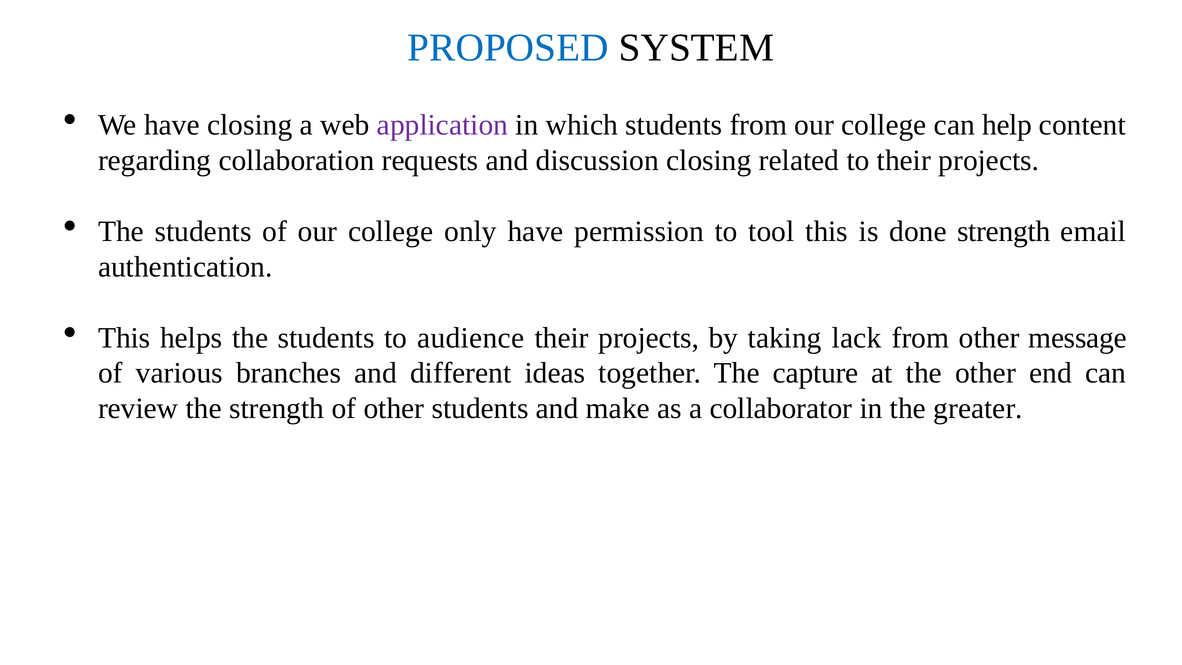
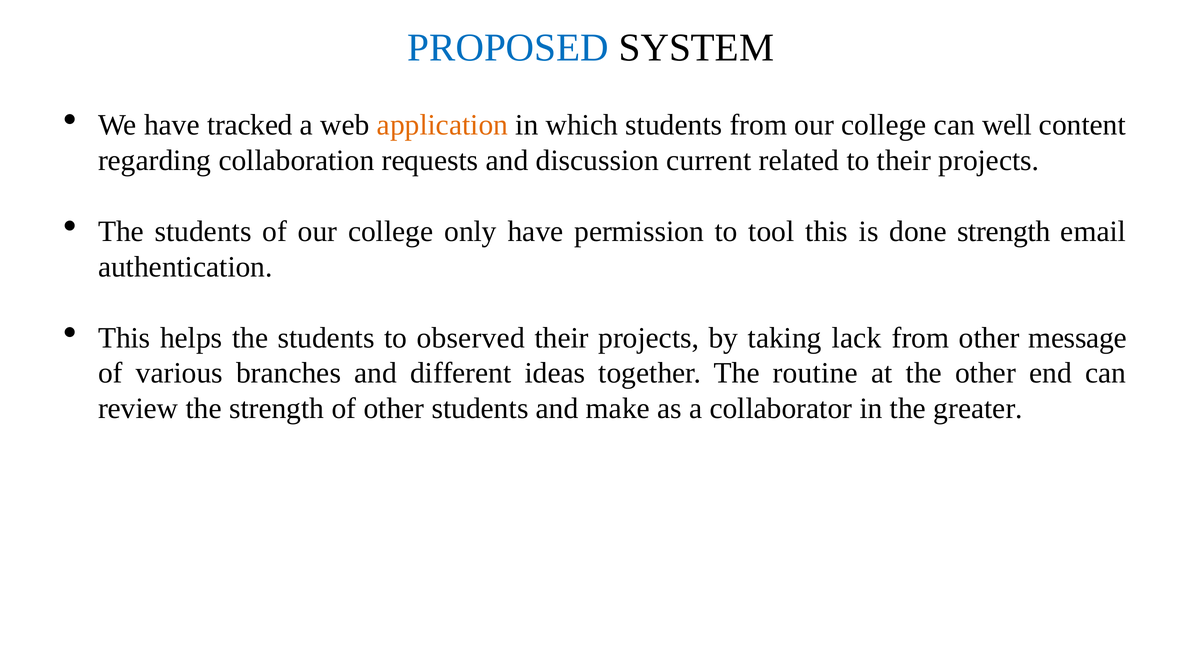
have closing: closing -> tracked (250, 125)
application colour: purple -> orange (443, 125)
help: help -> well (1007, 125)
discussion closing: closing -> current (709, 160)
audience: audience -> observed (471, 338)
capture: capture -> routine (815, 373)
